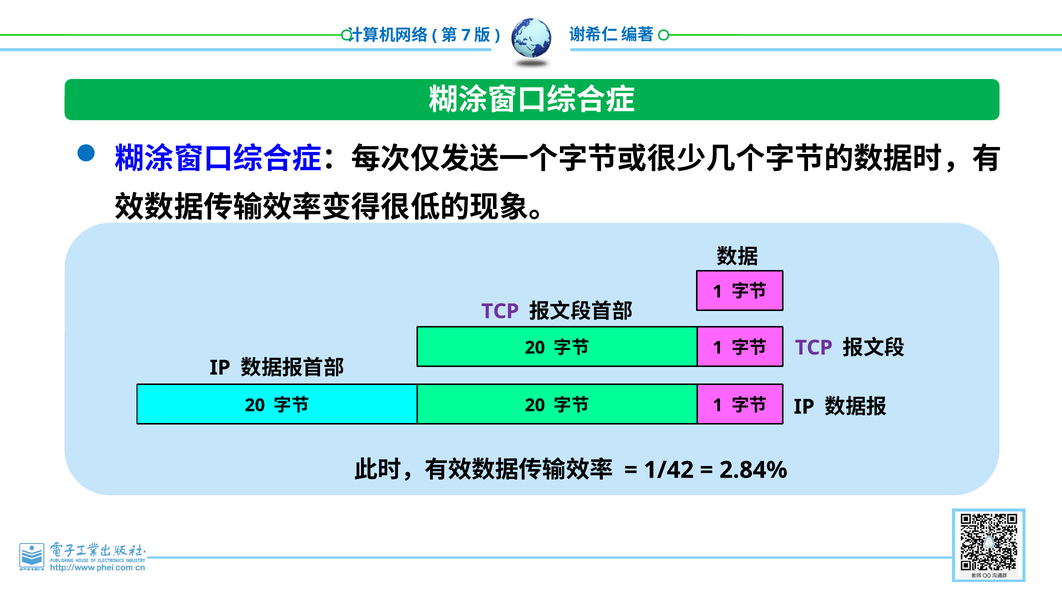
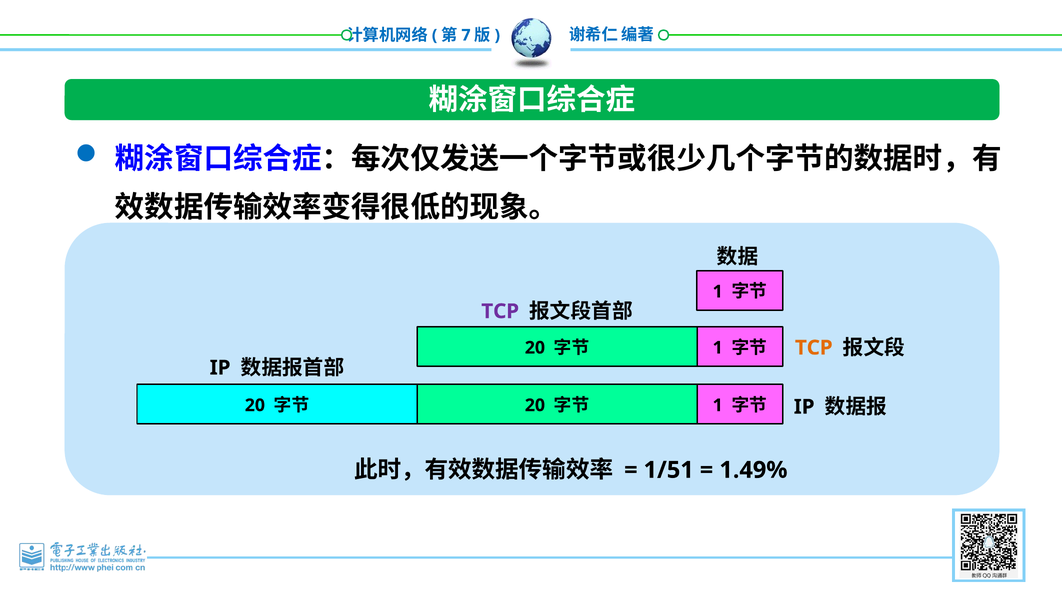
TCP colour: purple -> orange (814, 348)
1/42: 1/42 -> 1/51 (669, 470)
2.84%: 2.84% -> 1.49% (753, 470)
